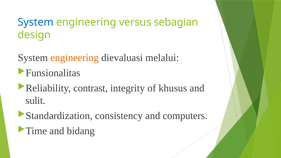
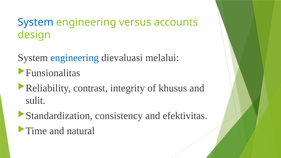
sebagian: sebagian -> accounts (176, 22)
engineering colour: orange -> blue (75, 58)
computers: computers -> efektivitas (185, 116)
bidang: bidang -> natural (81, 131)
